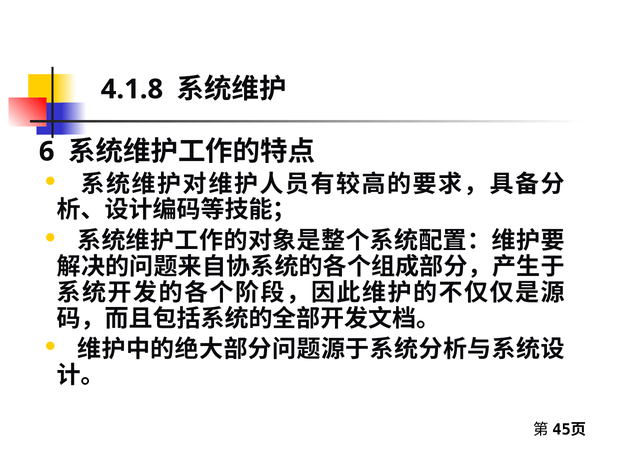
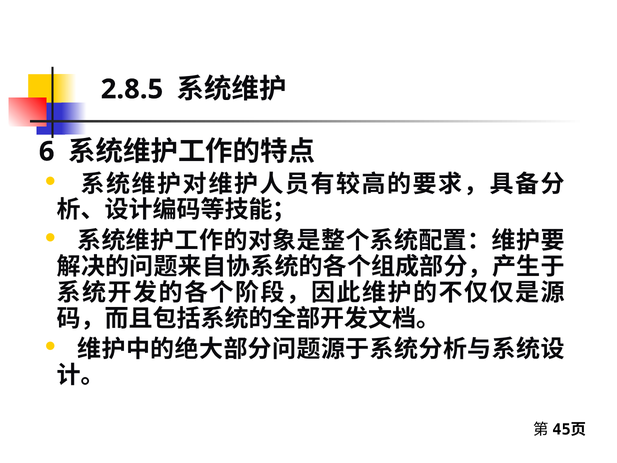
4.1.8: 4.1.8 -> 2.8.5 (132, 89)
